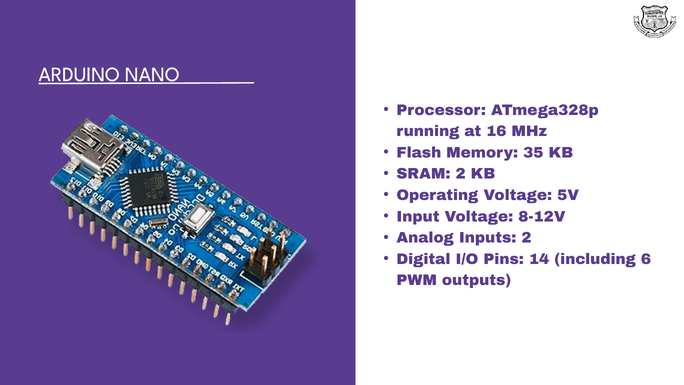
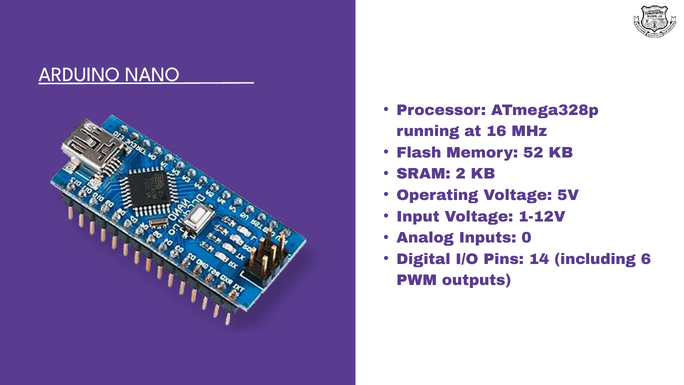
35: 35 -> 52 (533, 153)
8-12V: 8-12V -> 1-12V (542, 216)
Inputs 2: 2 -> 0 (526, 238)
